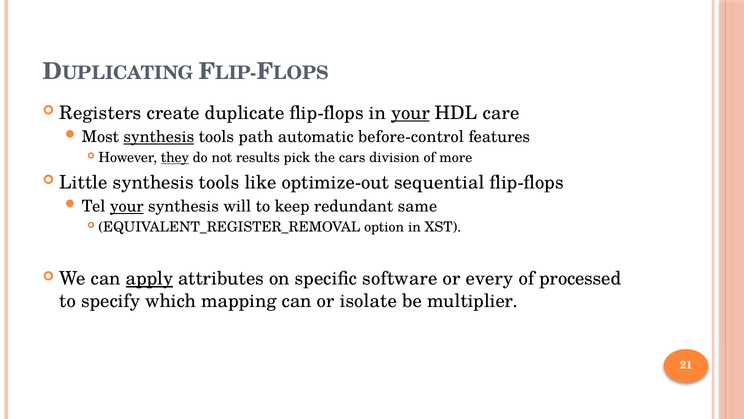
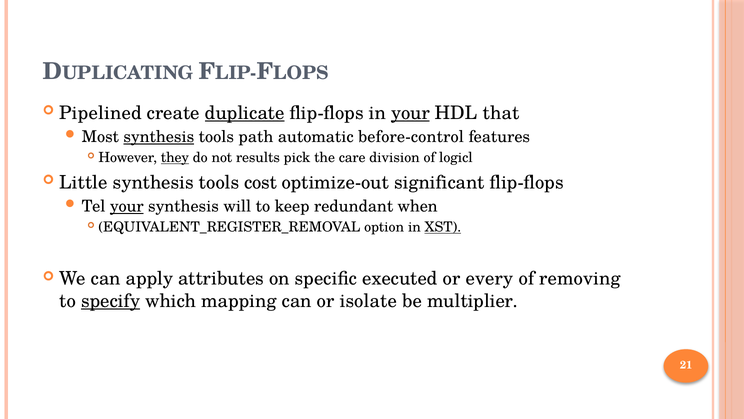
Registers: Registers -> Pipelined (101, 113)
duplicate underline: none -> present (245, 113)
care: care -> that (501, 113)
cars: cars -> care (352, 158)
more: more -> logicl (456, 158)
like: like -> cost (261, 182)
sequential: sequential -> significant (439, 182)
same: same -> when (418, 206)
XST underline: none -> present (443, 227)
apply underline: present -> none (150, 278)
software: software -> executed (400, 278)
processed: processed -> removing (580, 278)
specify underline: none -> present (111, 301)
